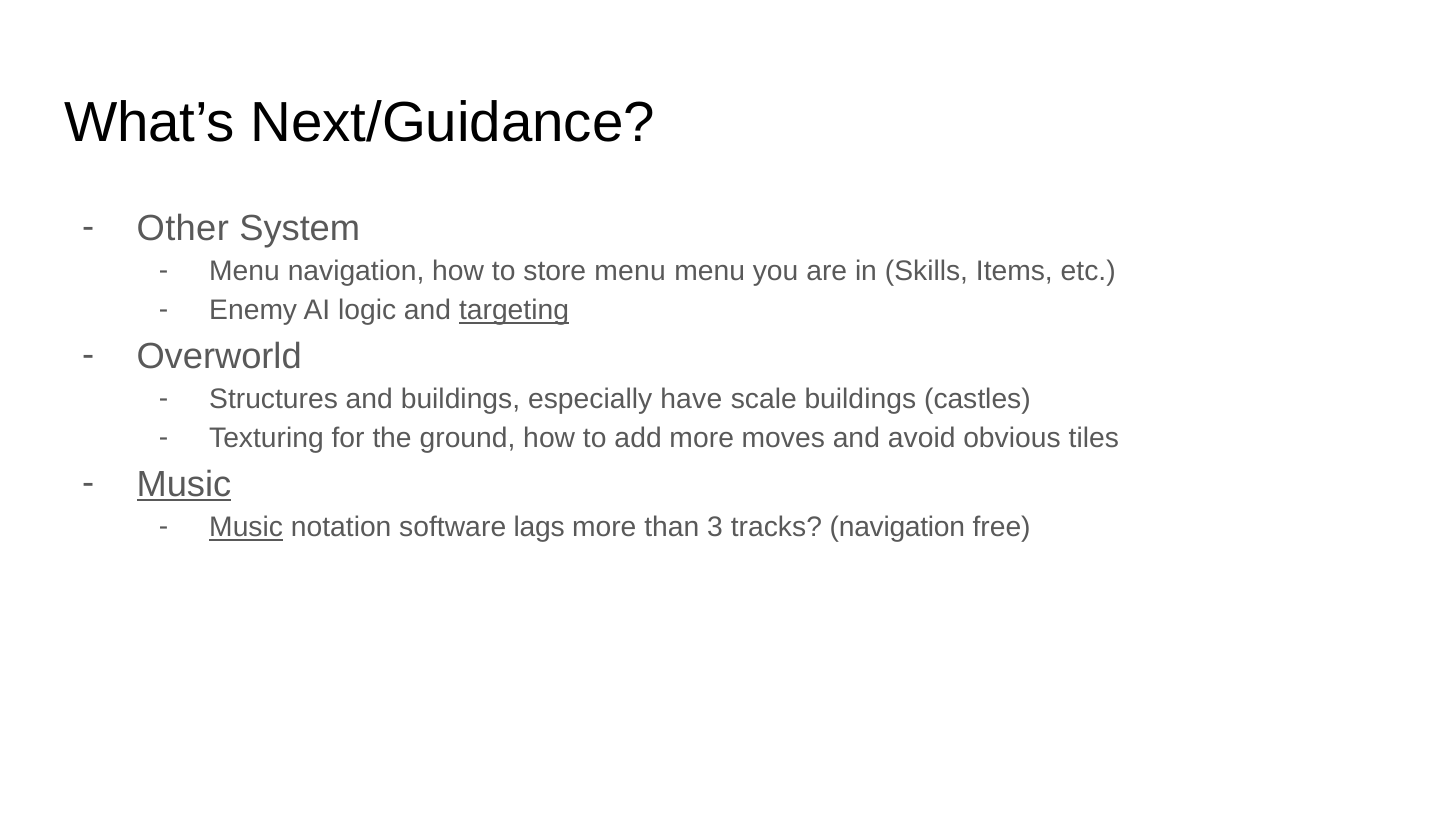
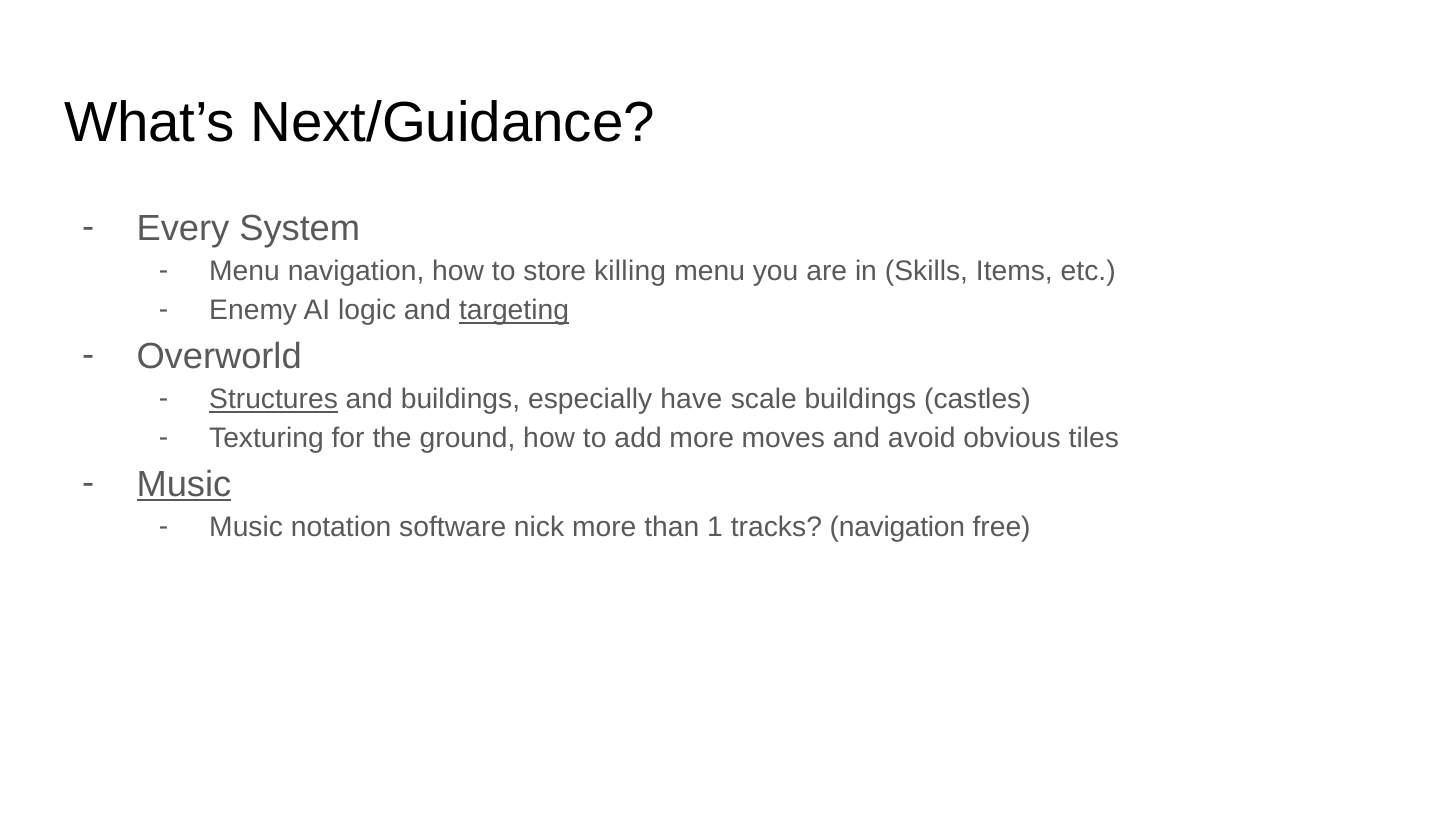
Other: Other -> Every (183, 228)
store menu: menu -> killing (630, 272)
Structures underline: none -> present (274, 399)
Music underline: present -> none (246, 527)
lags: lags -> nick (539, 527)
3: 3 -> 1 (715, 527)
